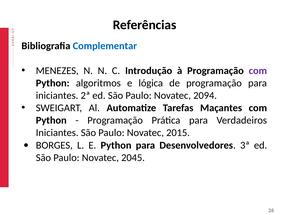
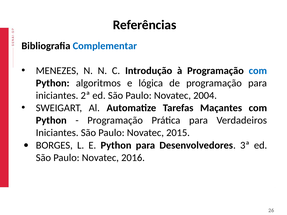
com colour: purple -> blue (258, 71)
2094: 2094 -> 2004 (205, 96)
2045: 2045 -> 2016 (133, 158)
